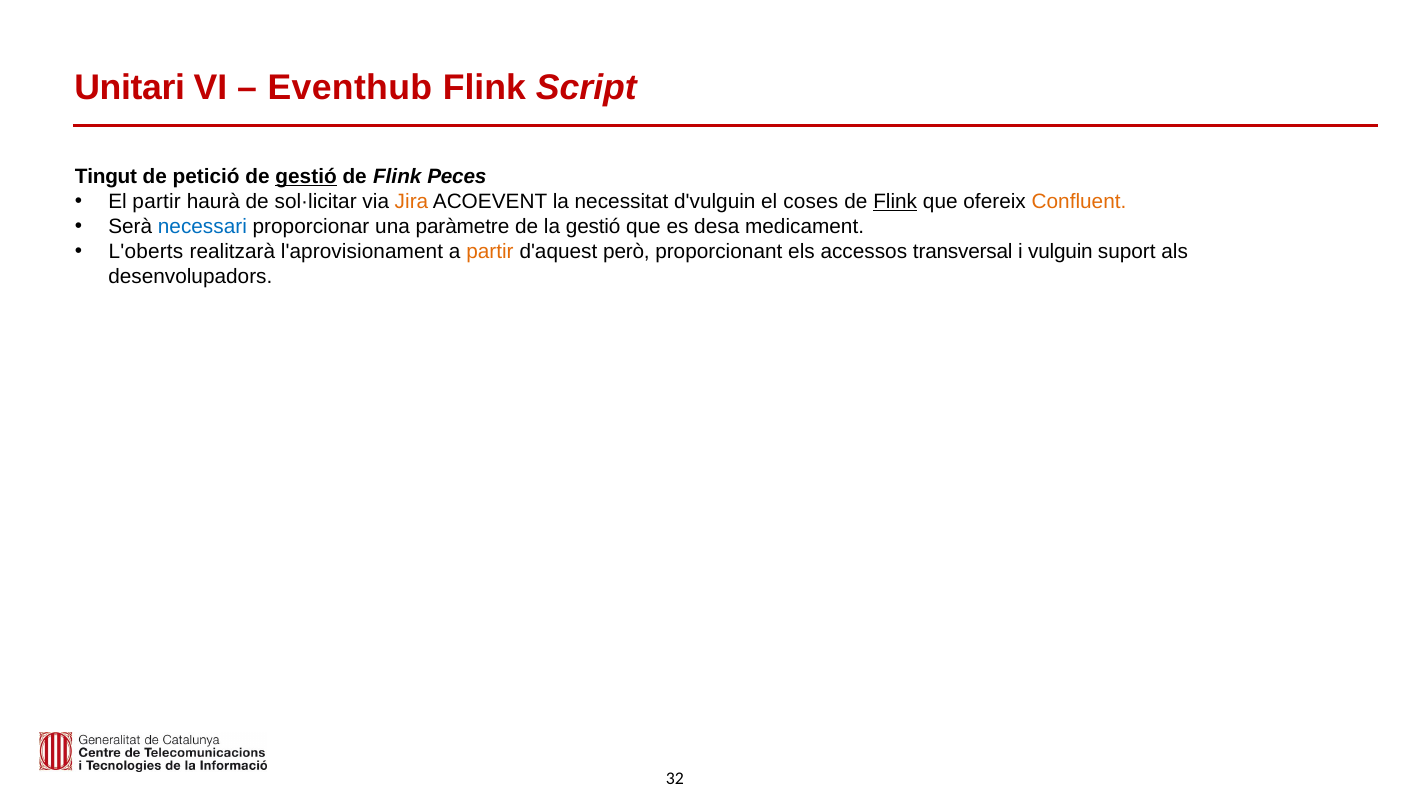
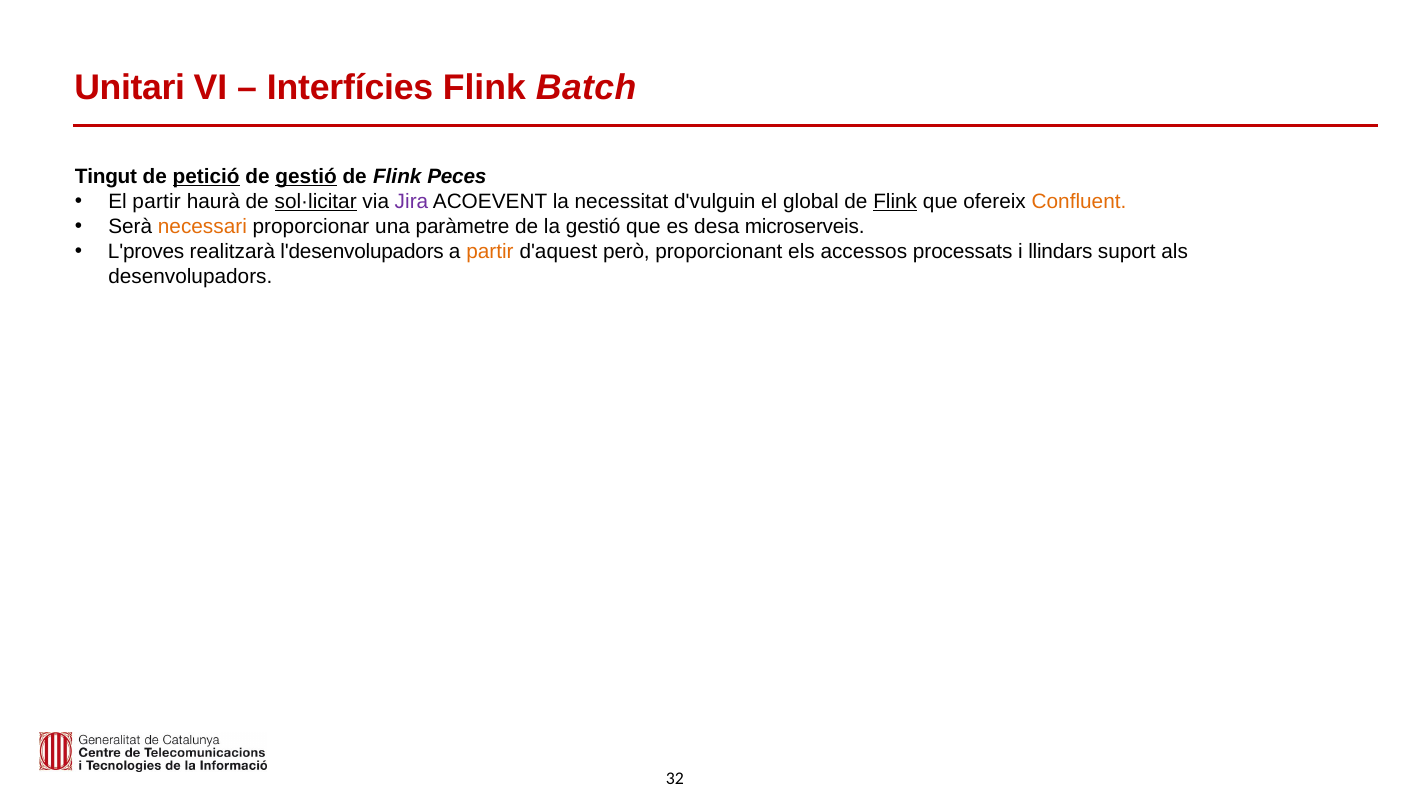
Eventhub: Eventhub -> Interfícies (350, 88)
Script: Script -> Batch (586, 88)
petició underline: none -> present (206, 177)
sol·licitar underline: none -> present (316, 202)
Jira colour: orange -> purple (411, 202)
coses: coses -> global (811, 202)
necessari colour: blue -> orange (202, 227)
medicament: medicament -> microserveis (805, 227)
L'oberts: L'oberts -> L'proves (146, 252)
l'aprovisionament: l'aprovisionament -> l'desenvolupadors (362, 252)
transversal: transversal -> processats (963, 252)
vulguin: vulguin -> llindars (1060, 252)
